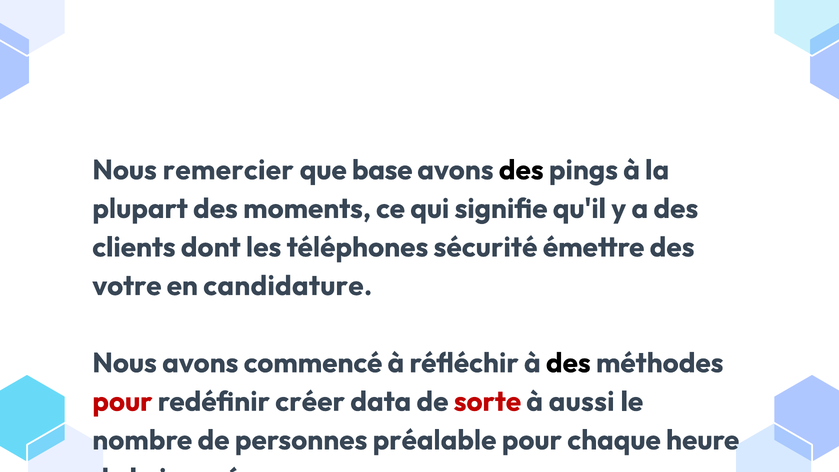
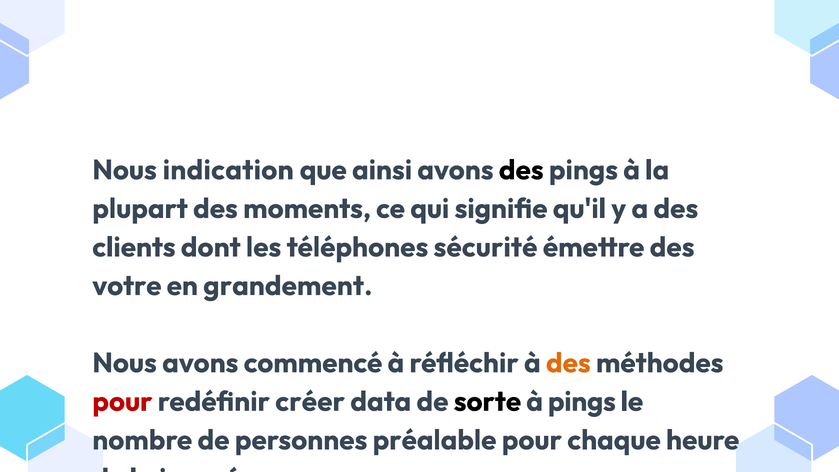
remercier: remercier -> indication (228, 170)
base: base -> ainsi (382, 170)
candidature: candidature -> grandement (288, 286)
des colour: black -> orange (568, 363)
sorte colour: red -> black (487, 402)
à aussi: aussi -> pings (582, 402)
